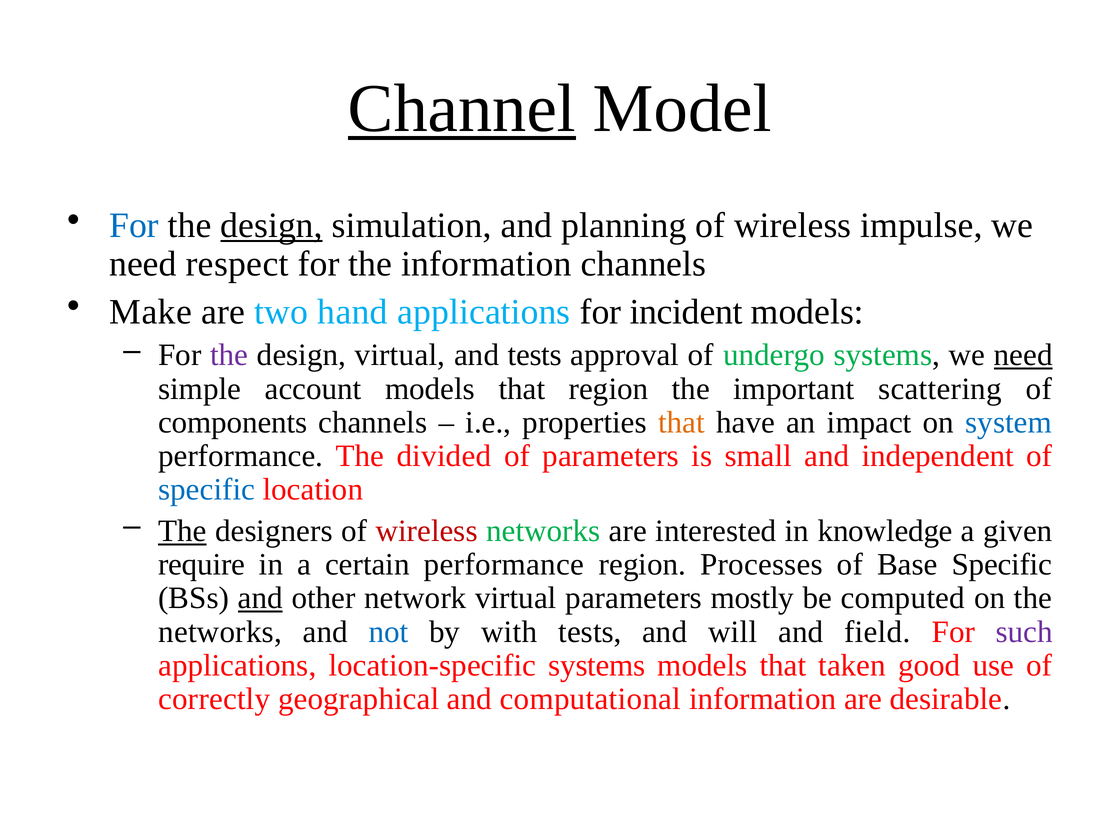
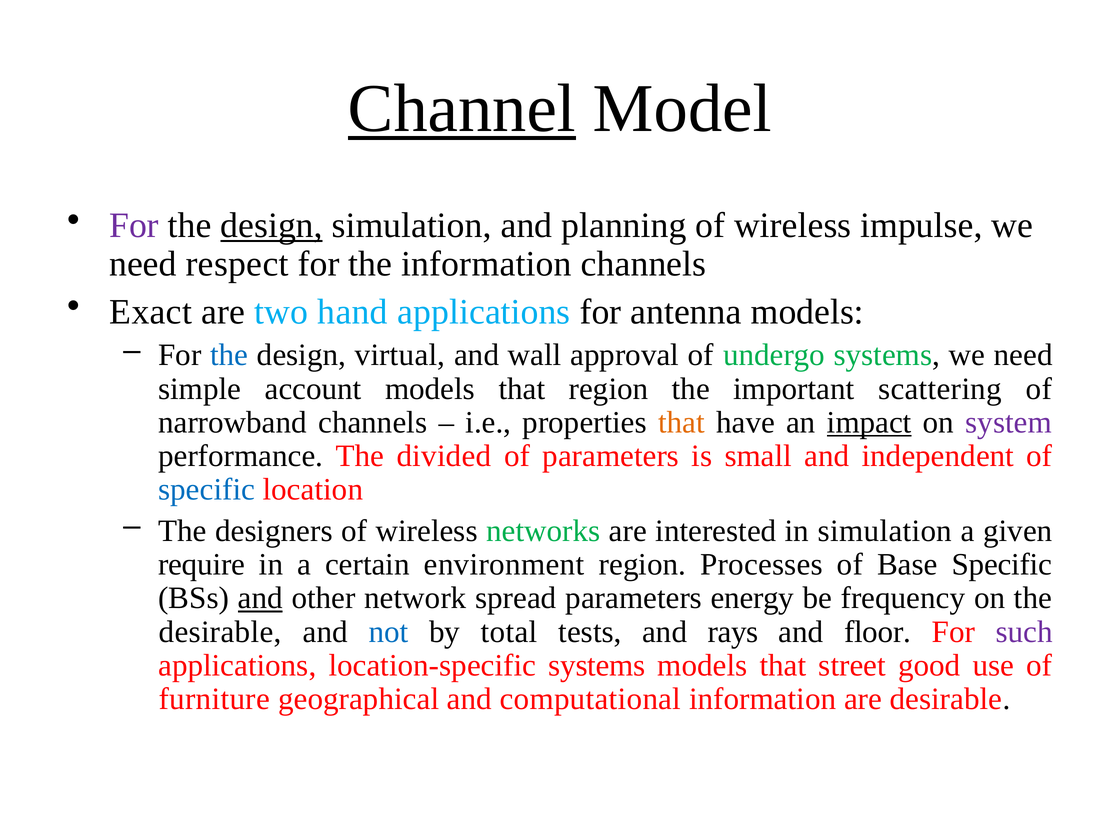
For colour: blue -> purple (134, 226)
Make: Make -> Exact (151, 312)
incident: incident -> antenna (686, 312)
the colour: purple -> blue (229, 355)
and tests: tests -> wall (535, 355)
need underline: present -> none (1023, 355)
components: components -> narrowband (233, 422)
impact underline: none -> present (869, 422)
system colour: blue -> purple (1009, 422)
The underline: present -> none (182, 531)
wireless colour: red -> black (427, 531)
in knowledge: knowledge -> simulation (885, 531)
certain performance: performance -> environment (504, 565)
network virtual: virtual -> spread (516, 598)
mostly: mostly -> energy (752, 598)
computed: computed -> frequency (903, 598)
networks: networks -> desirable (220, 632)
with: with -> total (509, 632)
will: will -> rays (733, 632)
field: field -> floor (878, 632)
taken: taken -> street (852, 665)
correctly: correctly -> furniture (214, 699)
